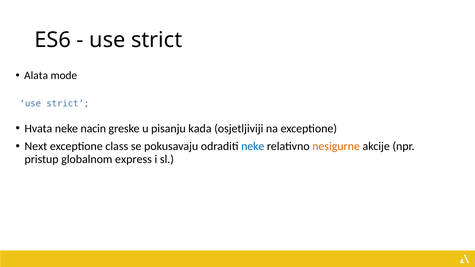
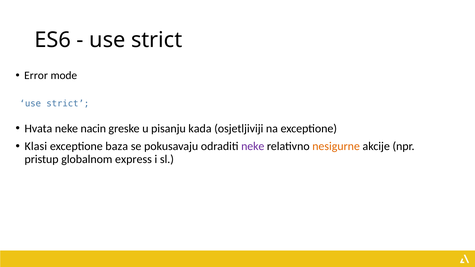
Alata: Alata -> Error (36, 76)
Next: Next -> Klasi (36, 146)
class: class -> baza (117, 146)
neke colour: blue -> purple (253, 146)
